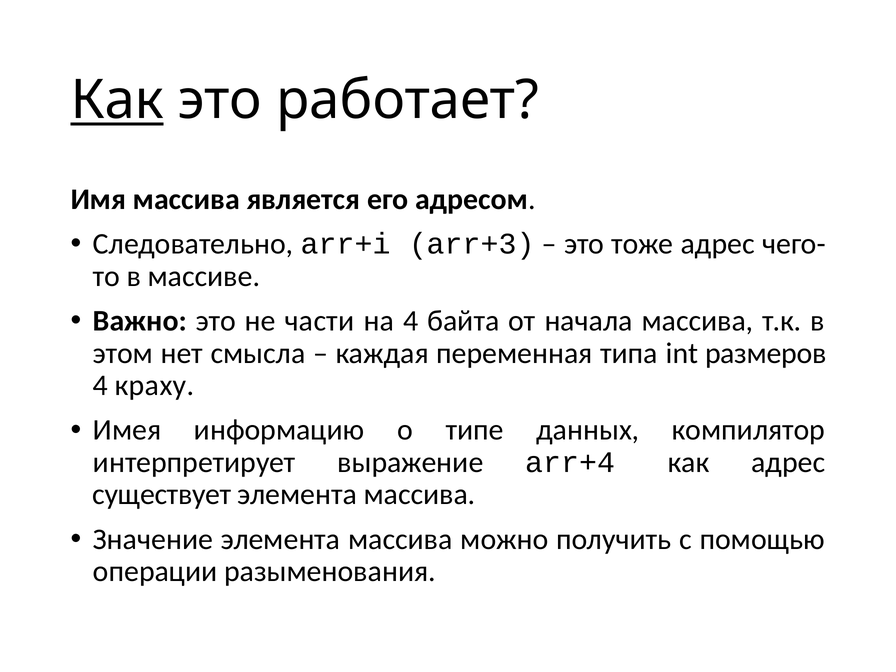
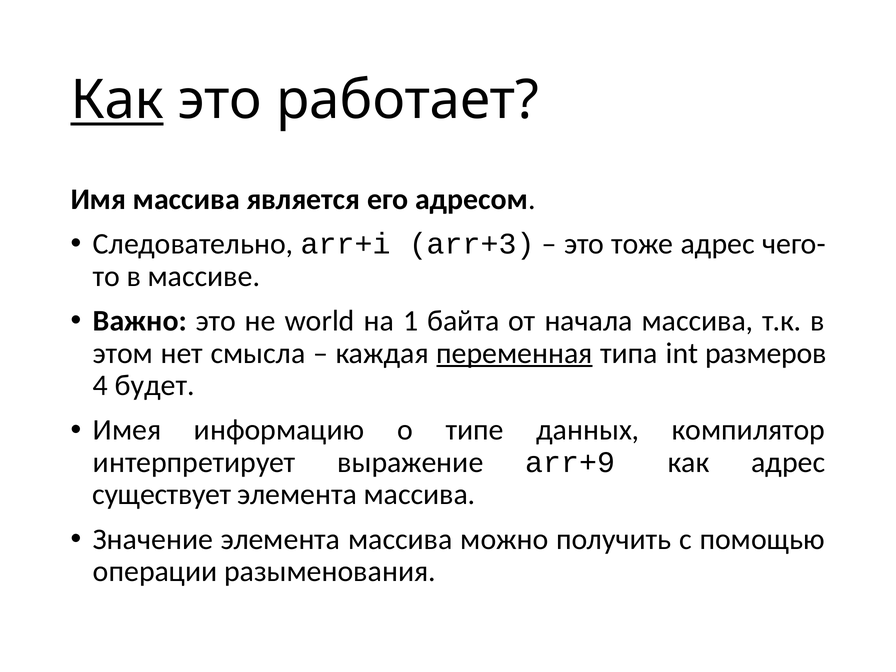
части: части -> world (320, 321)
на 4: 4 -> 1 (411, 321)
переменная underline: none -> present (515, 353)
краху: краху -> будет (155, 385)
arr+4: arr+4 -> arr+9 (570, 462)
